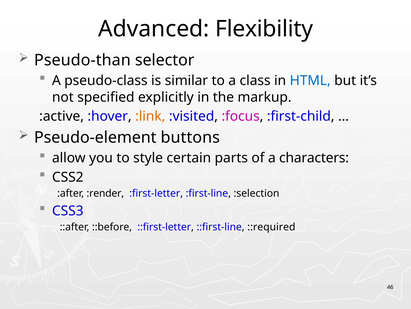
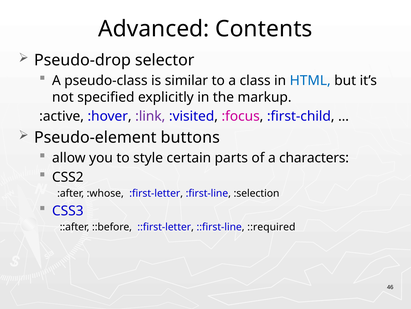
Flexibility: Flexibility -> Contents (264, 29)
Pseudo-than: Pseudo-than -> Pseudo-drop (82, 60)
:link colour: orange -> purple (150, 116)
:render: :render -> :whose (105, 193)
